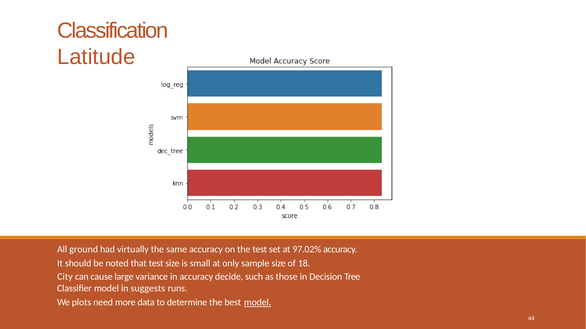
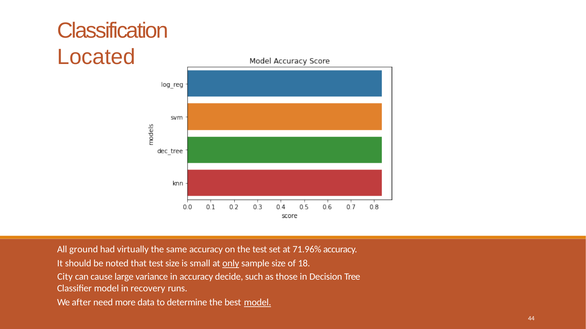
Latitude: Latitude -> Located (96, 57)
97.02%: 97.02% -> 71.96% (307, 250)
only underline: none -> present (231, 264)
suggests: suggests -> recovery (148, 289)
plots: plots -> after (81, 303)
